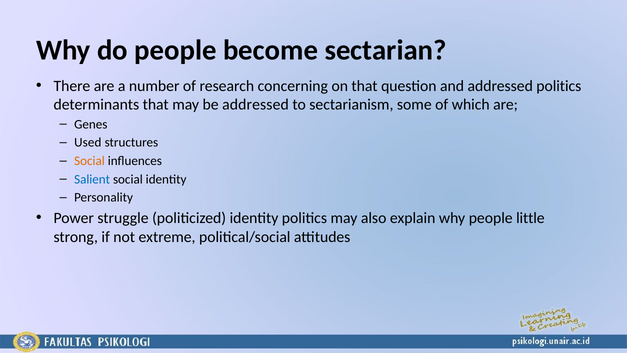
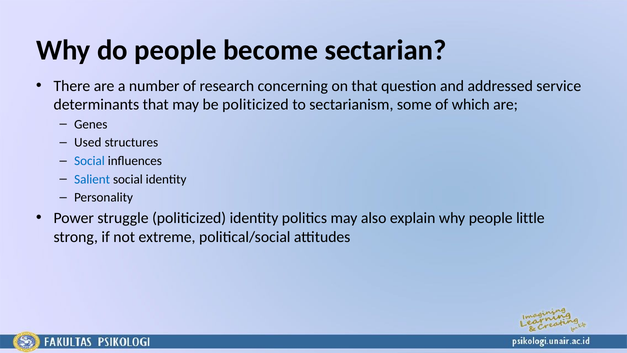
addressed politics: politics -> service (559, 86)
be addressed: addressed -> politicized (255, 105)
Social colour: orange -> blue (89, 161)
